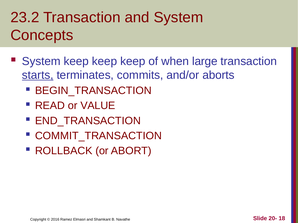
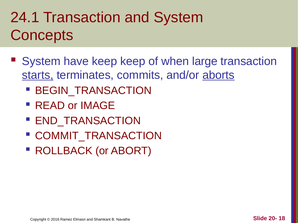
23.2: 23.2 -> 24.1 (25, 17)
System keep: keep -> have (76, 61)
aborts underline: none -> present (218, 75)
VALUE: VALUE -> IMAGE (98, 106)
